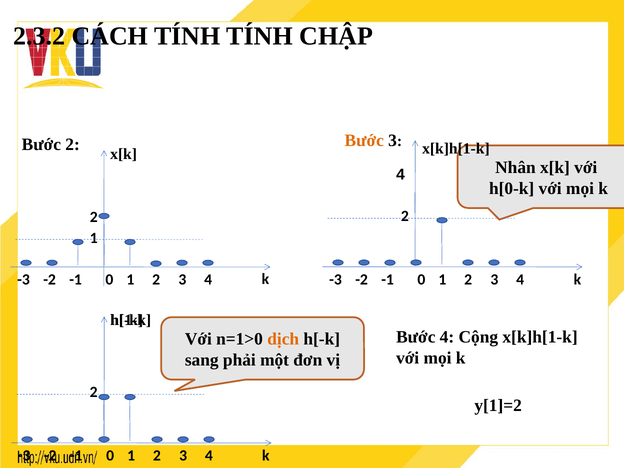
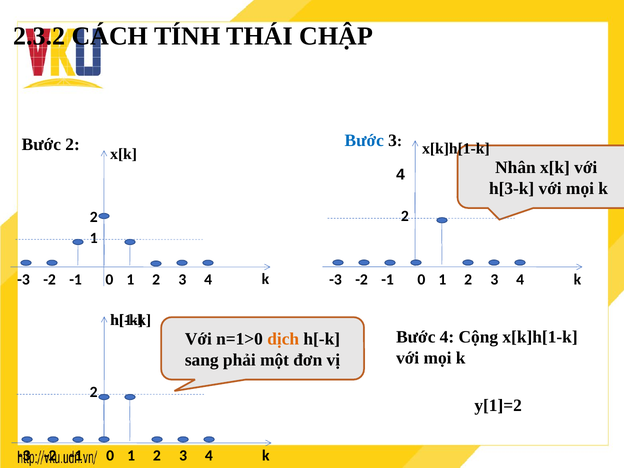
TÍNH TÍNH: TÍNH -> THÁI (260, 36)
Bước colour: orange -> blue (364, 140)
h[0-k: h[0-k -> h[3-k (512, 188)
